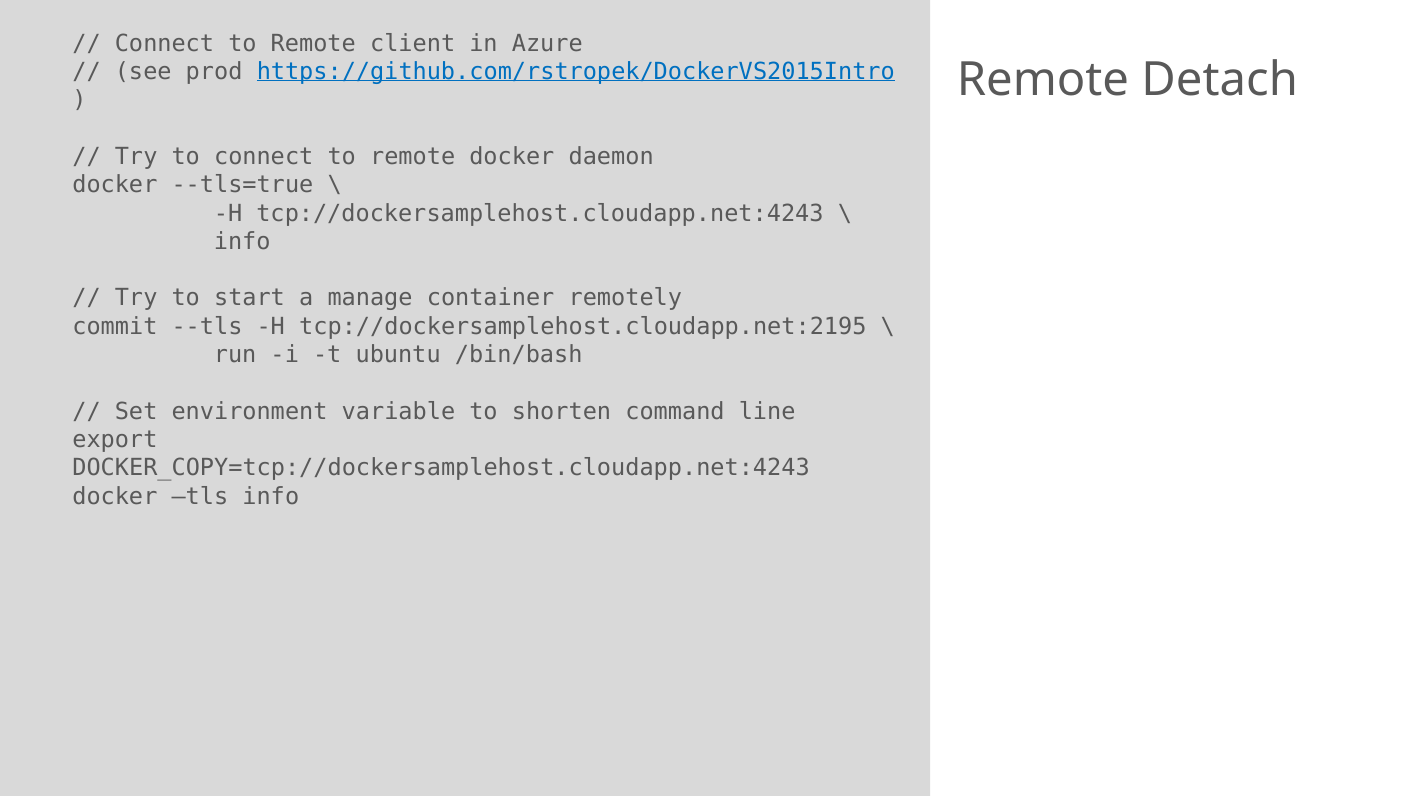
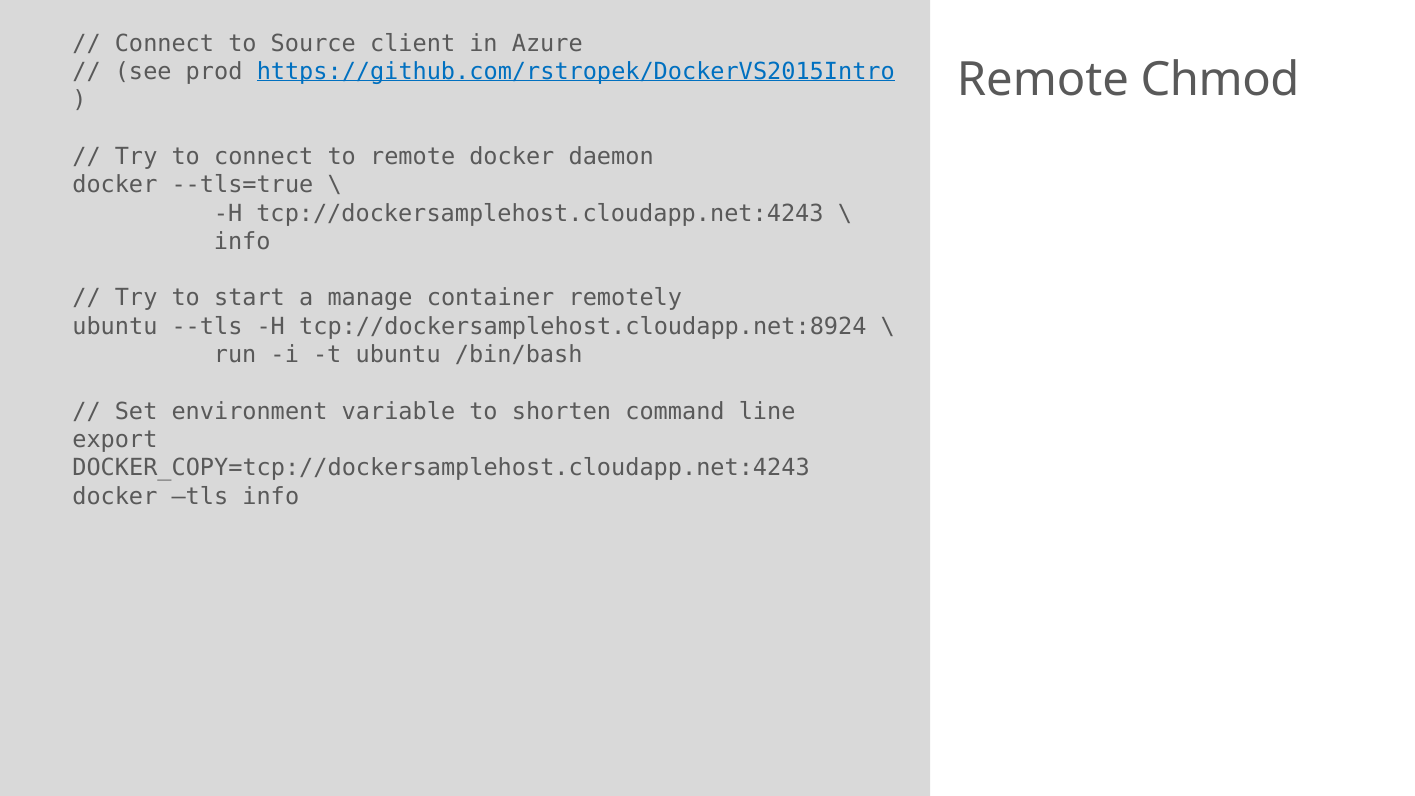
Remote: Remote -> Source (313, 43)
Detach: Detach -> Chmod (1220, 80)
commit: commit -> ubuntu (115, 326)
tcp://dockersamplehost.cloudapp.net:2195: tcp://dockersamplehost.cloudapp.net:2195 -> tcp://dockersamplehost.cloudapp.net:8924 (583, 326)
